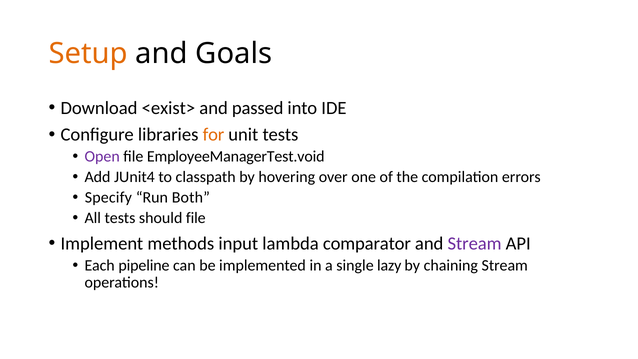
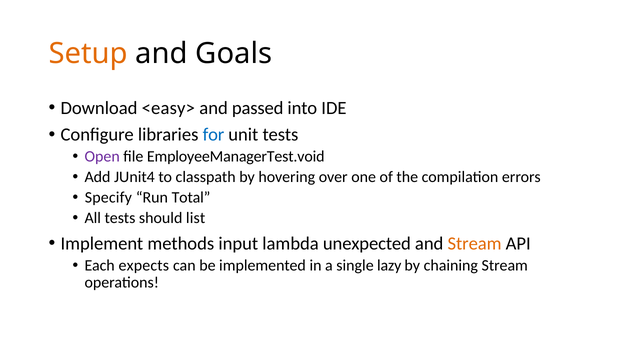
<exist>: <exist> -> <easy> (168, 108)
for colour: orange -> blue (213, 135)
Both: Both -> Total (191, 198)
should file: file -> list (196, 218)
comparator: comparator -> unexpected (367, 243)
Stream colour: purple -> orange (475, 243)
pipeline: pipeline -> expects (144, 265)
